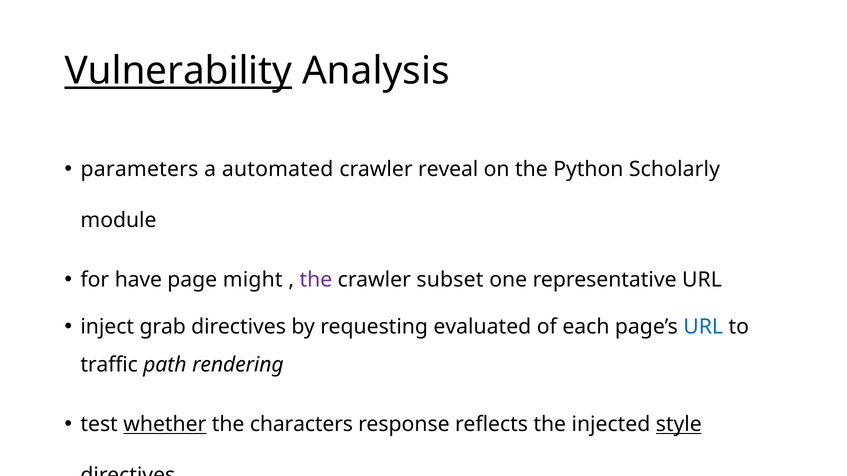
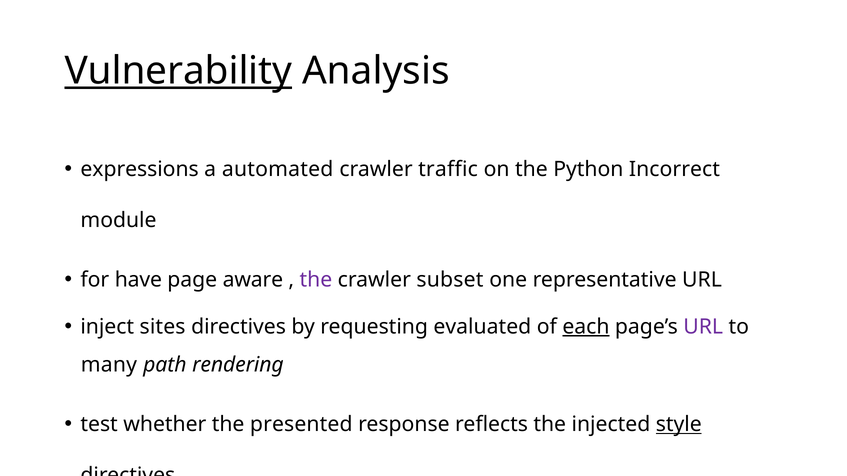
parameters: parameters -> expressions (140, 170)
reveal: reveal -> traffic (448, 170)
Scholarly: Scholarly -> Incorrect (674, 170)
might: might -> aware (253, 280)
grab: grab -> sites (163, 327)
each underline: none -> present (586, 327)
URL colour: blue -> purple (703, 327)
traffic: traffic -> many (109, 365)
whether underline: present -> none (165, 425)
characters: characters -> presented (301, 425)
